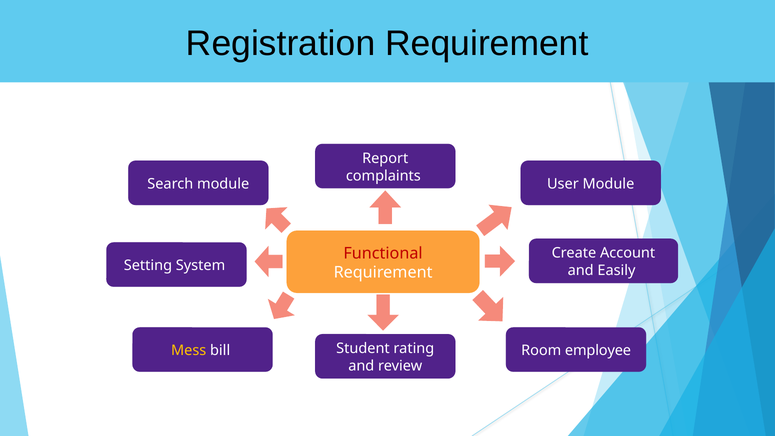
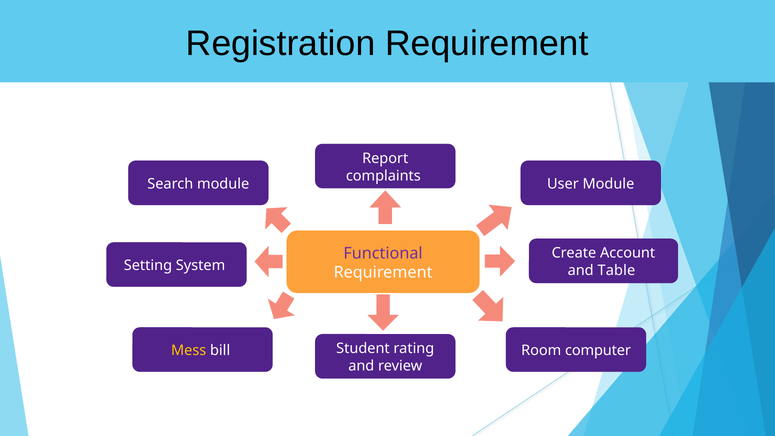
Functional colour: red -> purple (383, 253)
Easily: Easily -> Table (616, 271)
employee: employee -> computer (598, 350)
